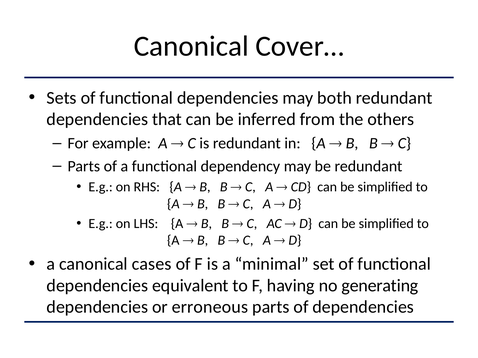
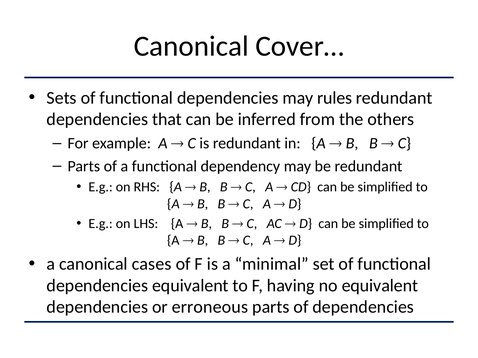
both: both -> rules (335, 98)
no generating: generating -> equivalent (380, 286)
